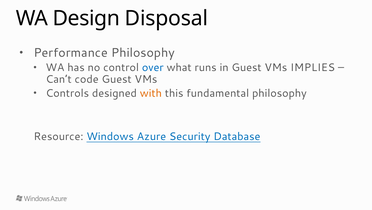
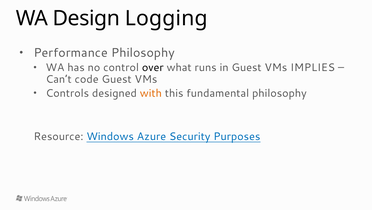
Disposal: Disposal -> Logging (166, 18)
over colour: blue -> black (153, 67)
Database: Database -> Purposes (237, 136)
